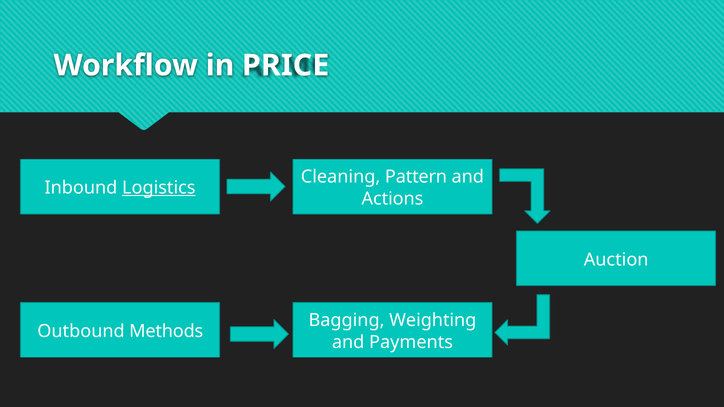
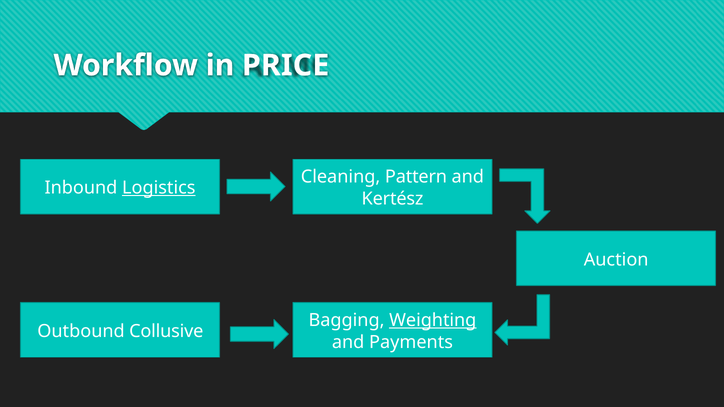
Actions: Actions -> Kertész (393, 199)
Weighting underline: none -> present (433, 321)
Methods: Methods -> Collusive (166, 331)
